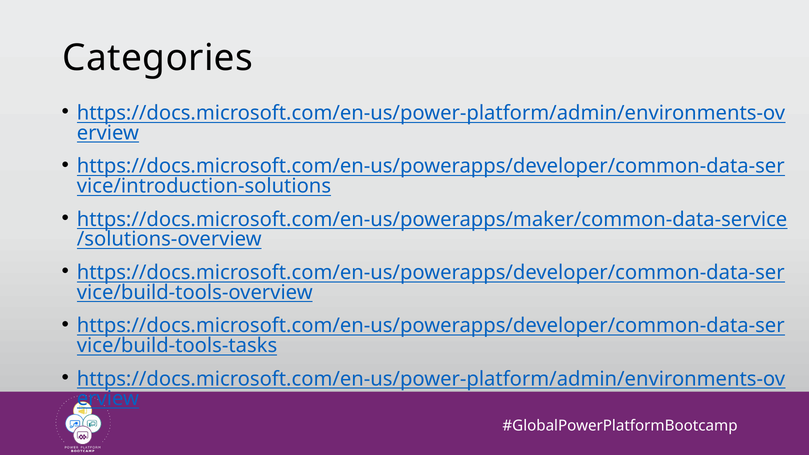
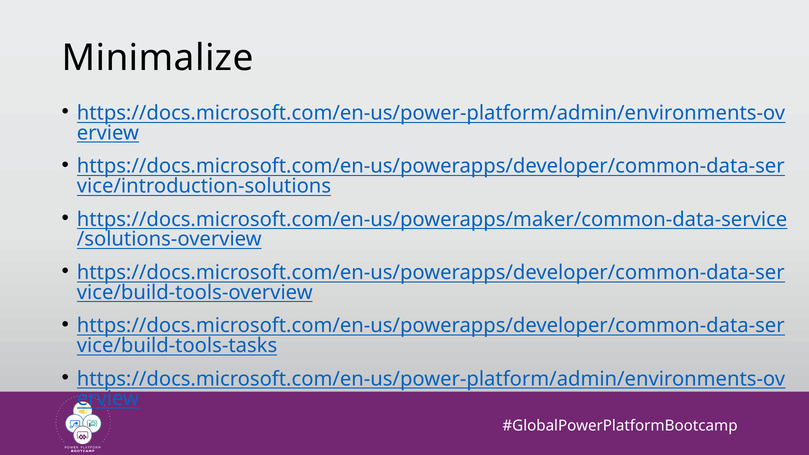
Categories: Categories -> Minimalize (158, 58)
